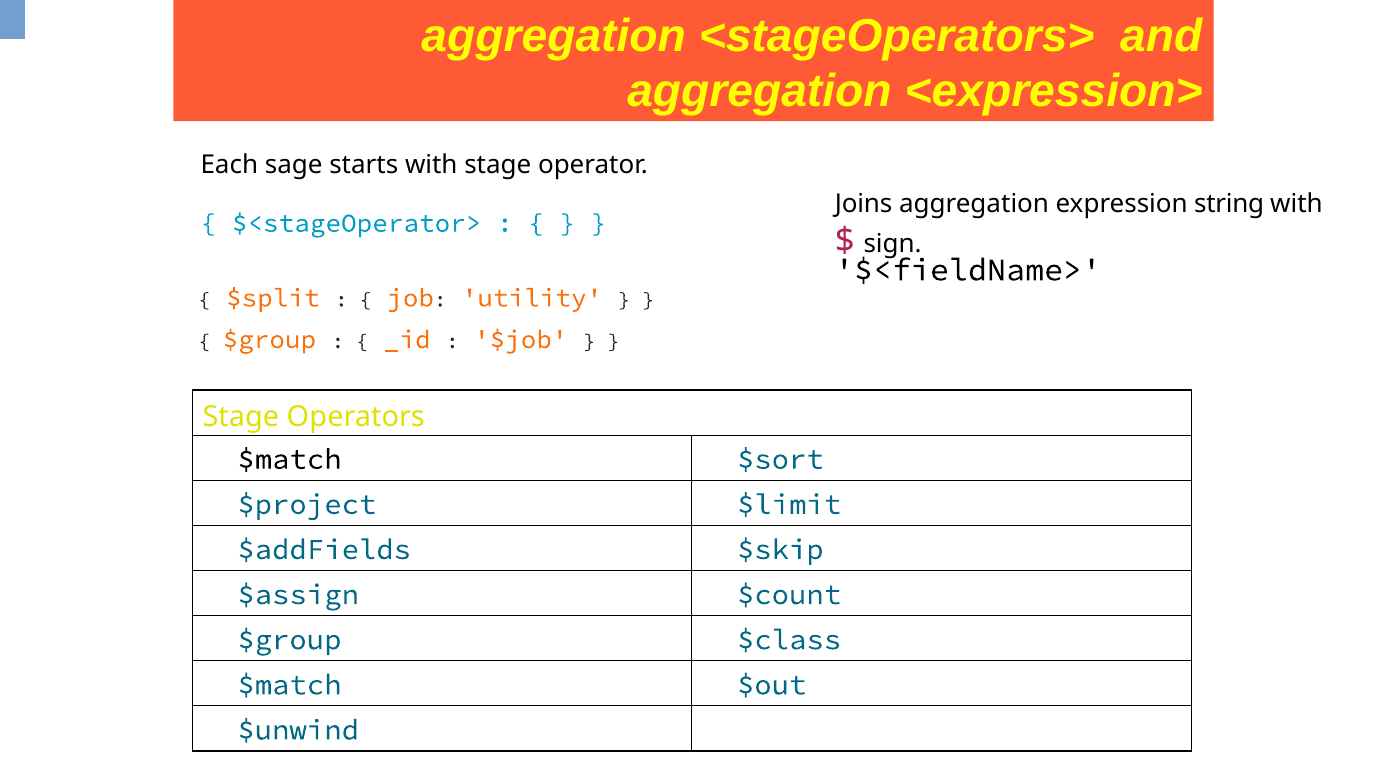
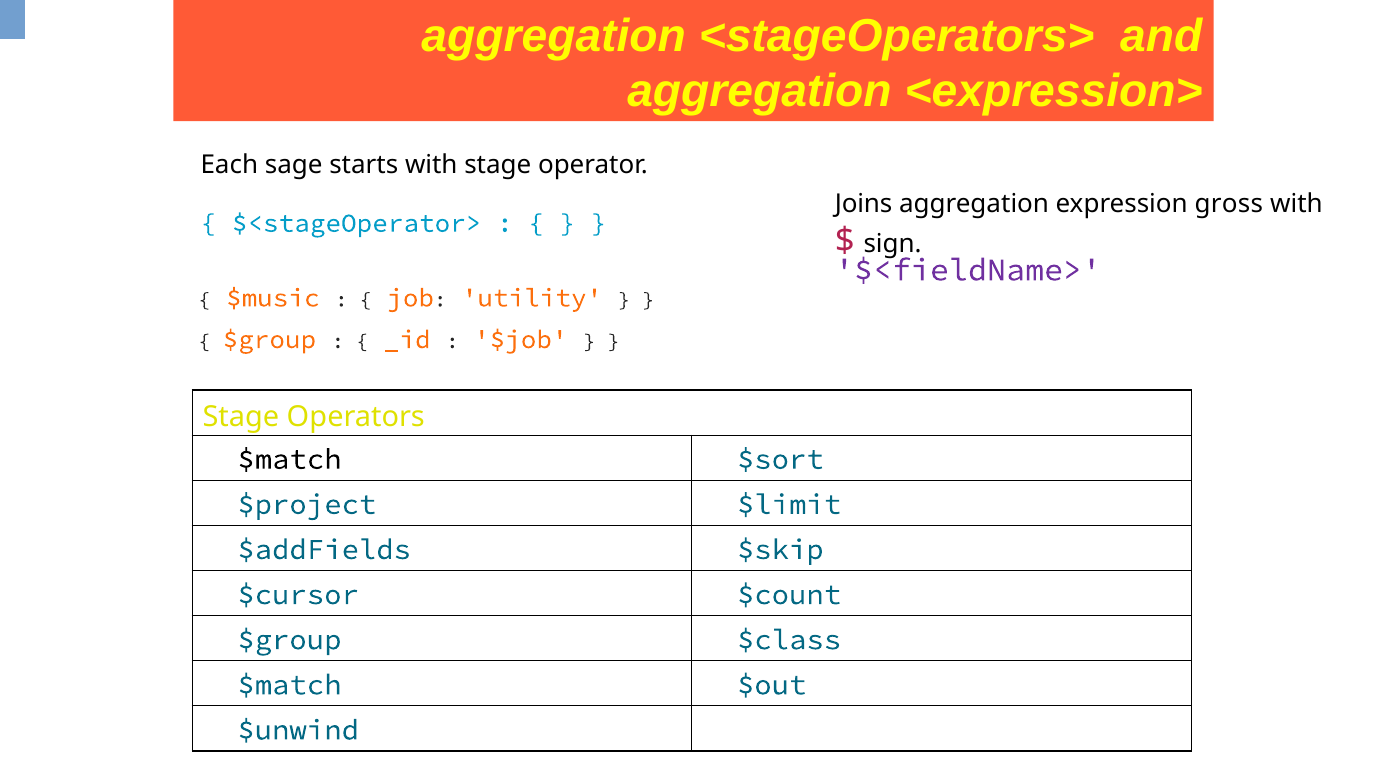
string: string -> gross (1229, 204)
$<fieldName> colour: black -> purple (968, 270)
$split: $split -> $music (273, 298)
$assign: $assign -> $cursor (298, 595)
